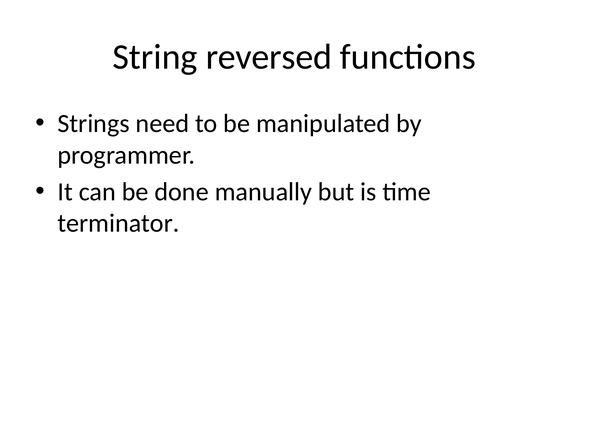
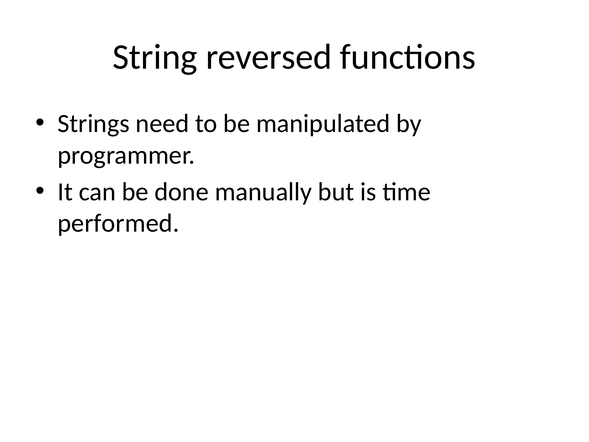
terminator: terminator -> performed (118, 223)
